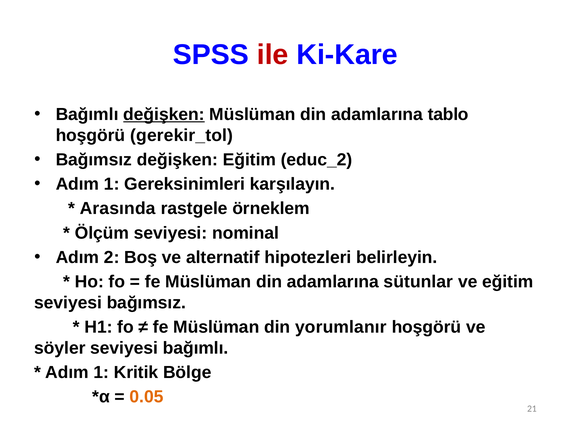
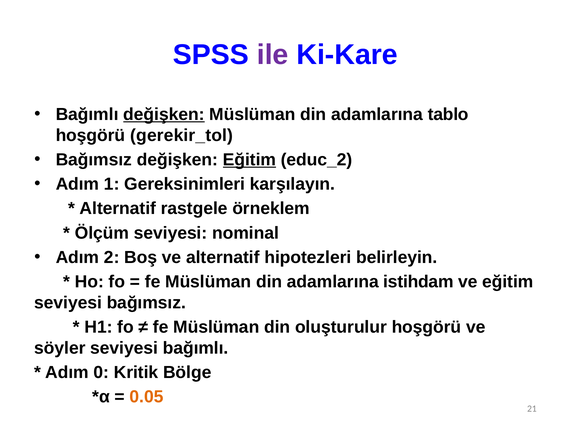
ile colour: red -> purple (273, 55)
Eğitim underline: none -> present (249, 160)
Arasında: Arasında -> Alternatif (118, 209)
sütunlar: sütunlar -> istihdam (418, 282)
yorumlanır: yorumlanır -> oluşturulur (341, 327)
1: 1 -> 0 (101, 373)
